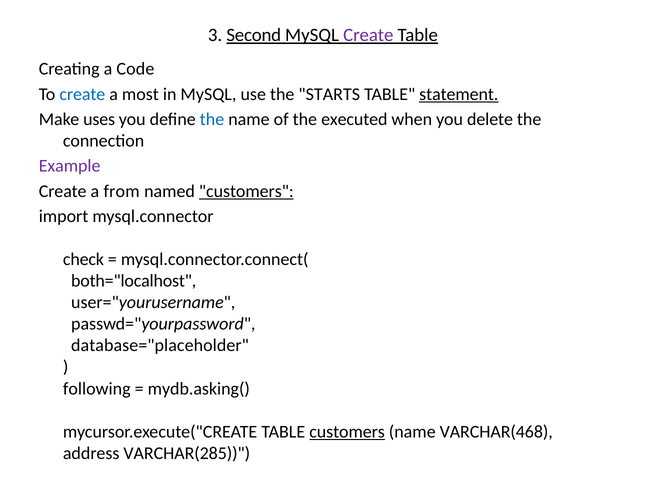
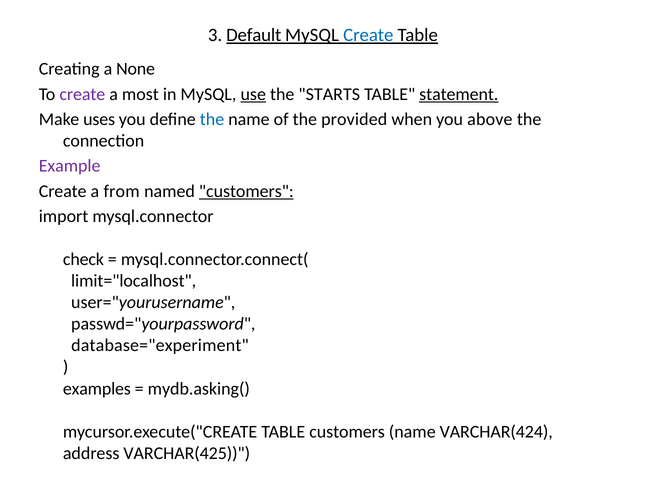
Second: Second -> Default (254, 35)
Create colour: purple -> blue (368, 35)
Code: Code -> None (136, 69)
create colour: blue -> purple (82, 94)
use underline: none -> present (253, 94)
executed: executed -> provided (354, 119)
delete: delete -> above (490, 119)
both="localhost: both="localhost -> limit="localhost (134, 281)
database="placeholder: database="placeholder -> database="experiment (160, 346)
following: following -> examples (97, 389)
customers underline: present -> none (347, 432)
VARCHAR(468: VARCHAR(468 -> VARCHAR(424 (496, 432)
VARCHAR(285: VARCHAR(285 -> VARCHAR(425 (187, 454)
